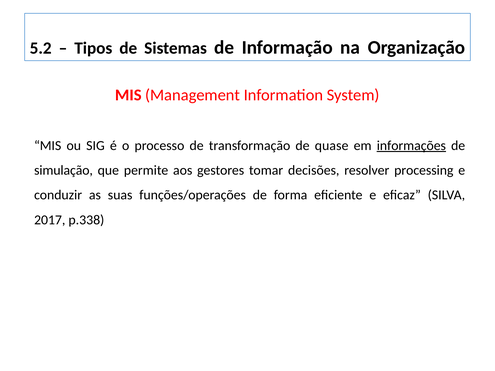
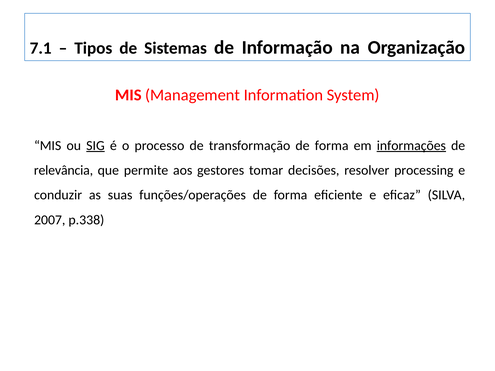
5.2: 5.2 -> 7.1 (41, 48)
SIG underline: none -> present (95, 146)
transformação de quase: quase -> forma (332, 146)
simulação: simulação -> relevância (63, 170)
2017: 2017 -> 2007 (50, 220)
